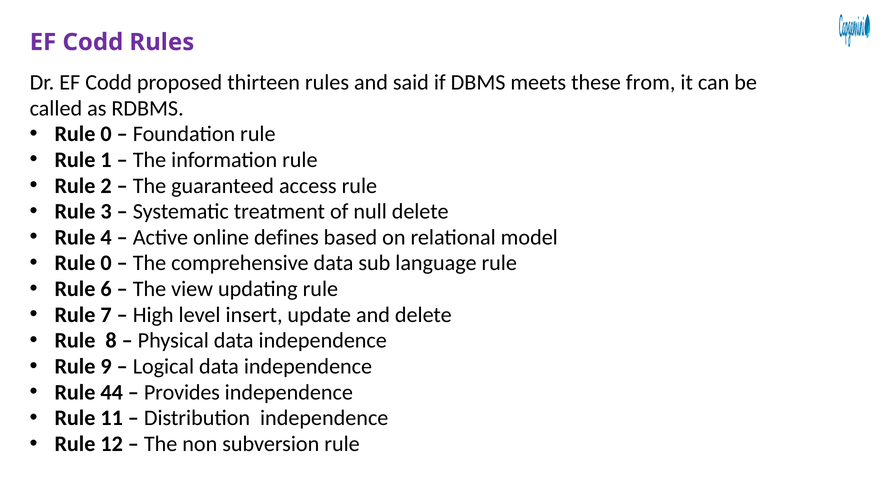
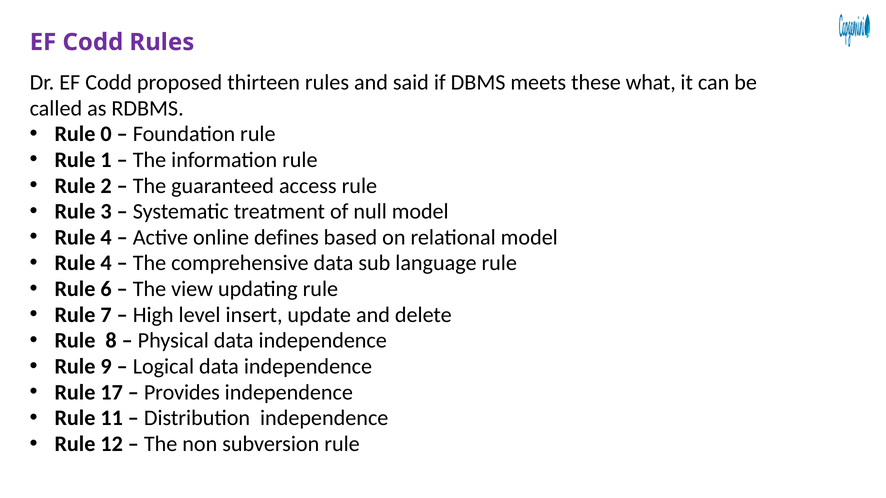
from: from -> what (651, 82)
null delete: delete -> model (420, 212)
0: 0 -> 4 (106, 263)
44: 44 -> 17 (112, 393)
